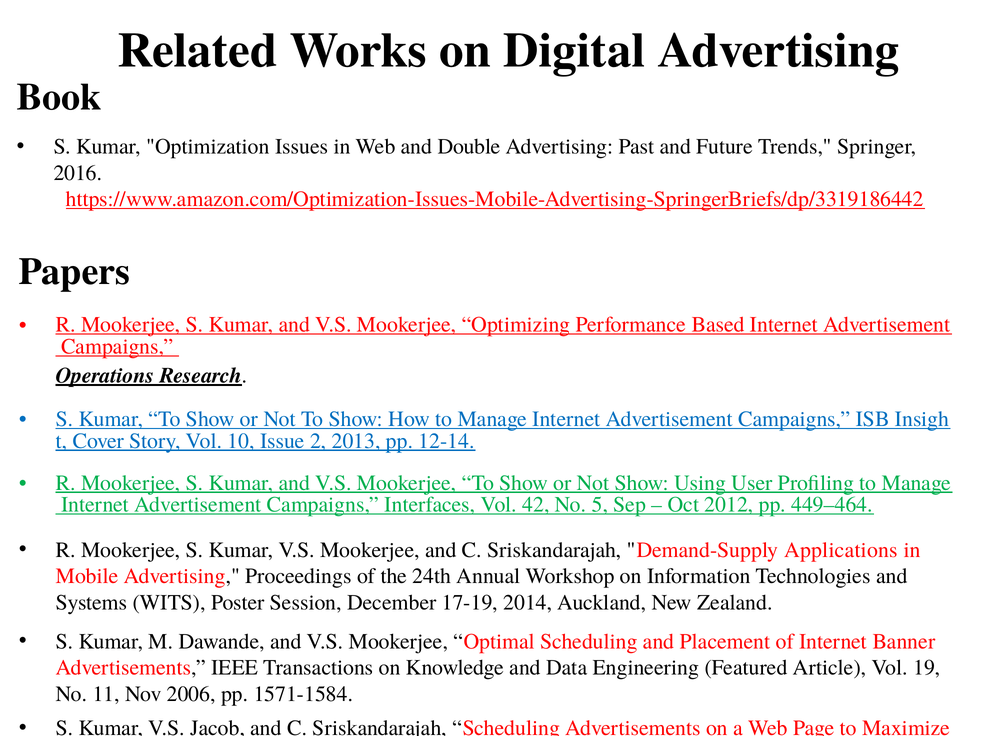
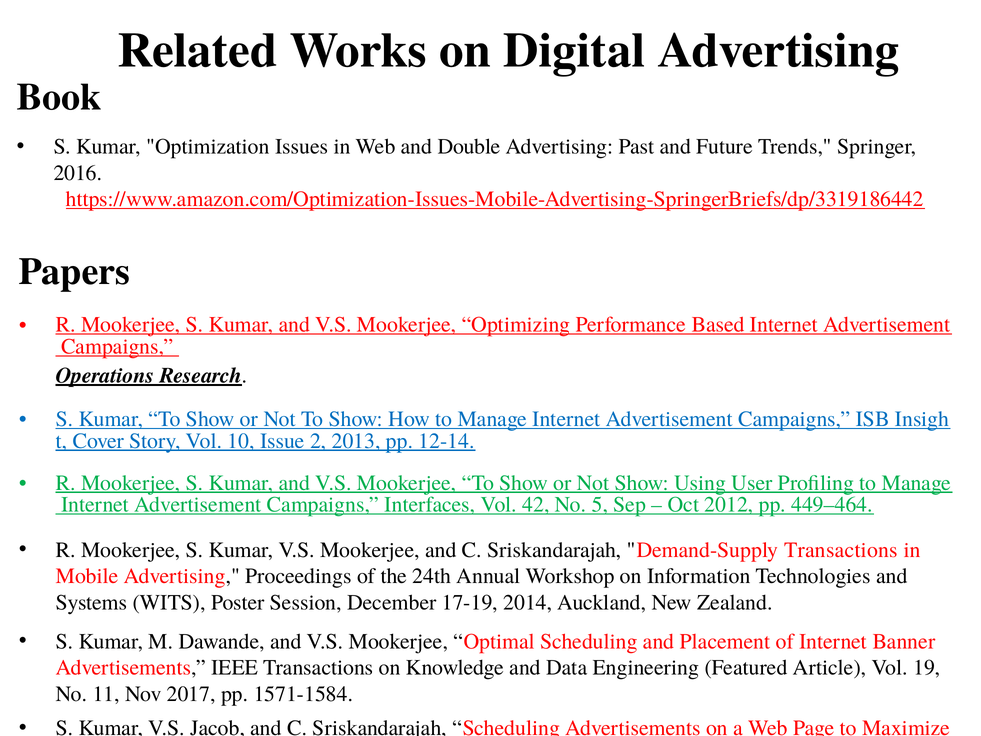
Demand-Supply Applications: Applications -> Transactions (841, 550)
Nov 2006: 2006 -> 2017 (191, 694)
